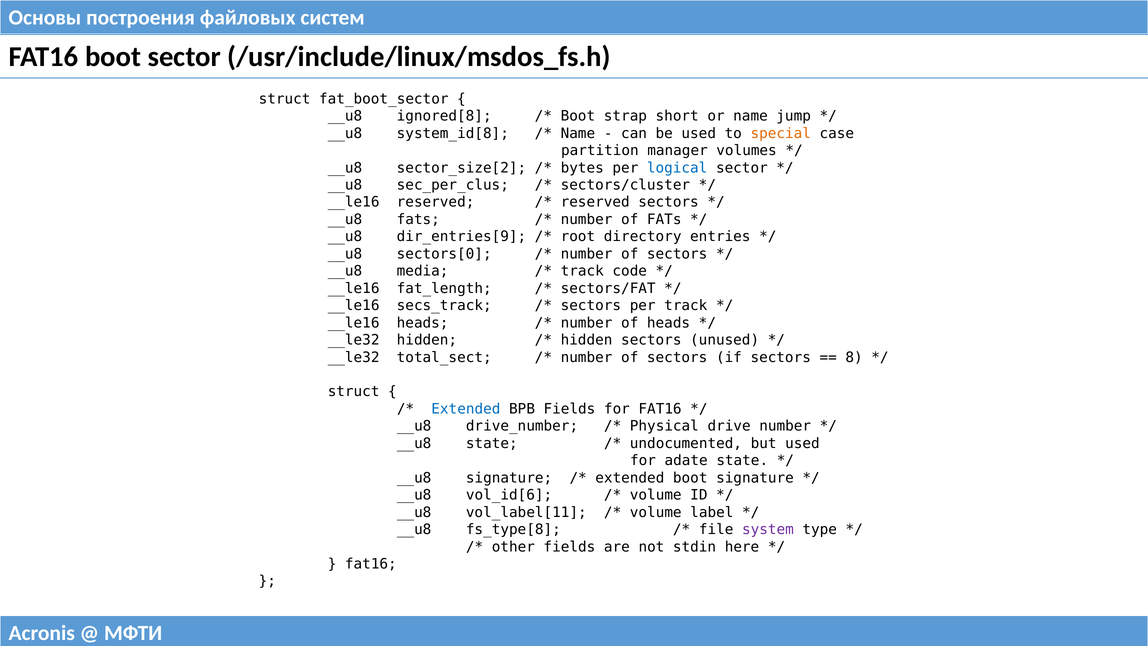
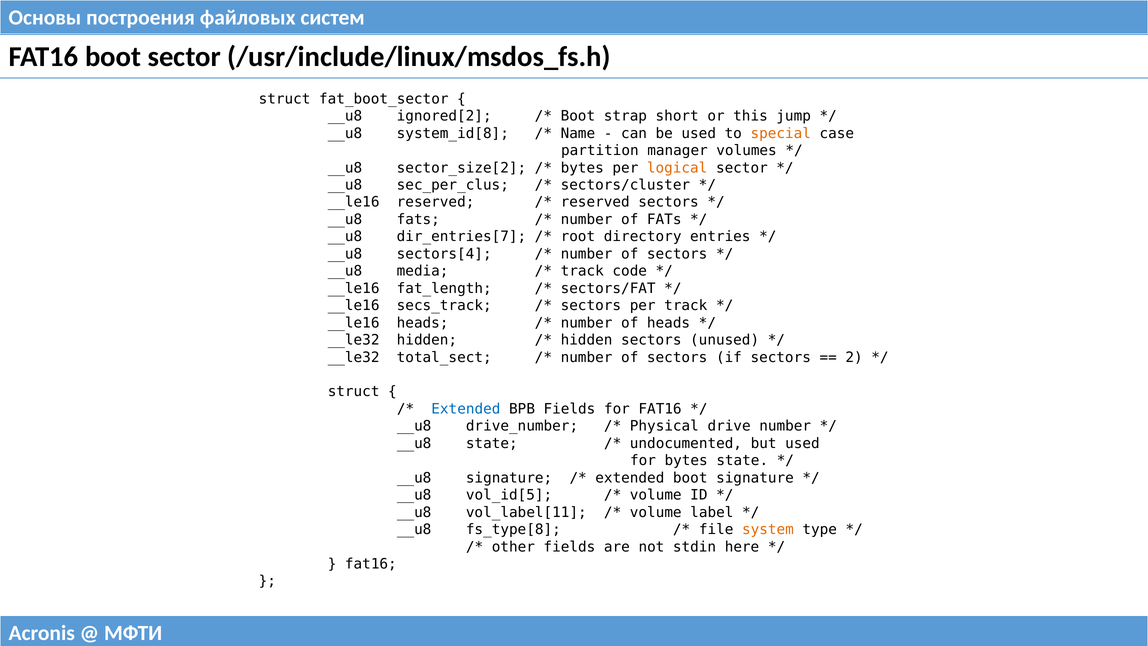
ignored[8: ignored[8 -> ignored[2 (444, 116)
or name: name -> this (751, 116)
logical colour: blue -> orange (677, 168)
dir_entries[9: dir_entries[9 -> dir_entries[7 (461, 237)
sectors[0: sectors[0 -> sectors[4 (444, 254)
8: 8 -> 2 (854, 357)
for adate: adate -> bytes (686, 460)
vol_id[6: vol_id[6 -> vol_id[5 (509, 495)
system colour: purple -> orange (768, 529)
